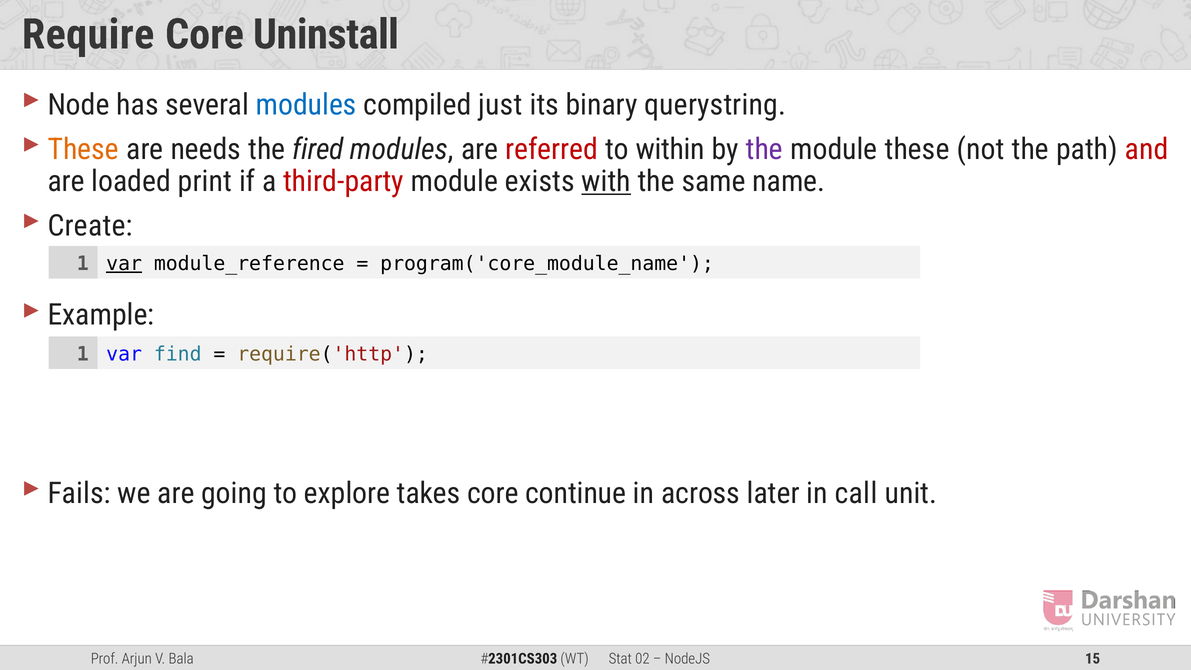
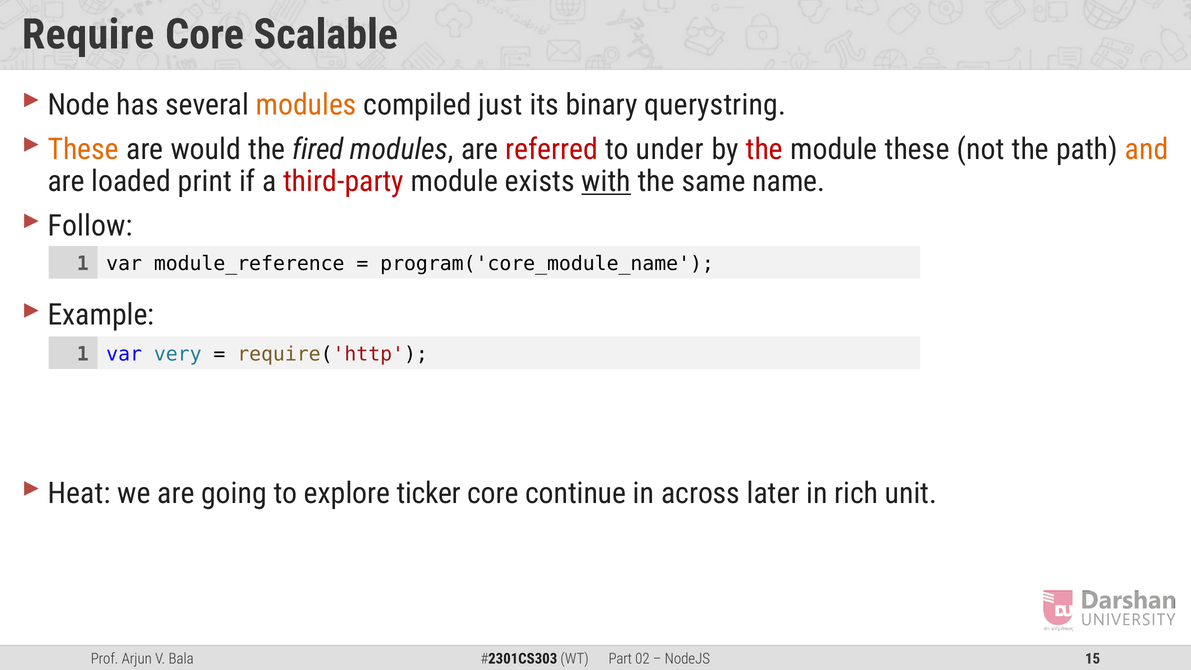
Uninstall: Uninstall -> Scalable (326, 34)
modules colour: blue -> orange (306, 105)
needs: needs -> would (206, 149)
within: within -> under (670, 149)
the colour: purple -> red (764, 149)
and colour: red -> orange (1147, 149)
Create: Create -> Follow (90, 226)
var underline: present -> none (124, 264)
find: find -> very (178, 354)
Fails: Fails -> Heat (79, 493)
takes: takes -> ticker (429, 493)
call: call -> rich (856, 493)
Stat: Stat -> Part (620, 659)
